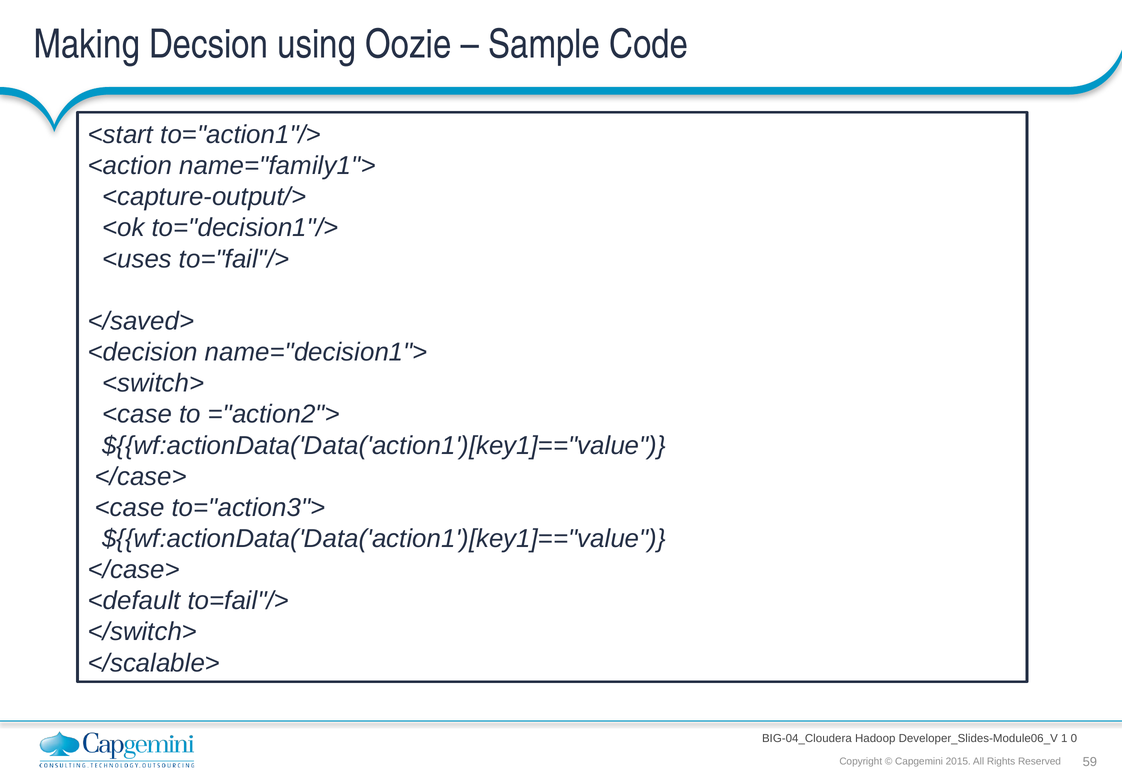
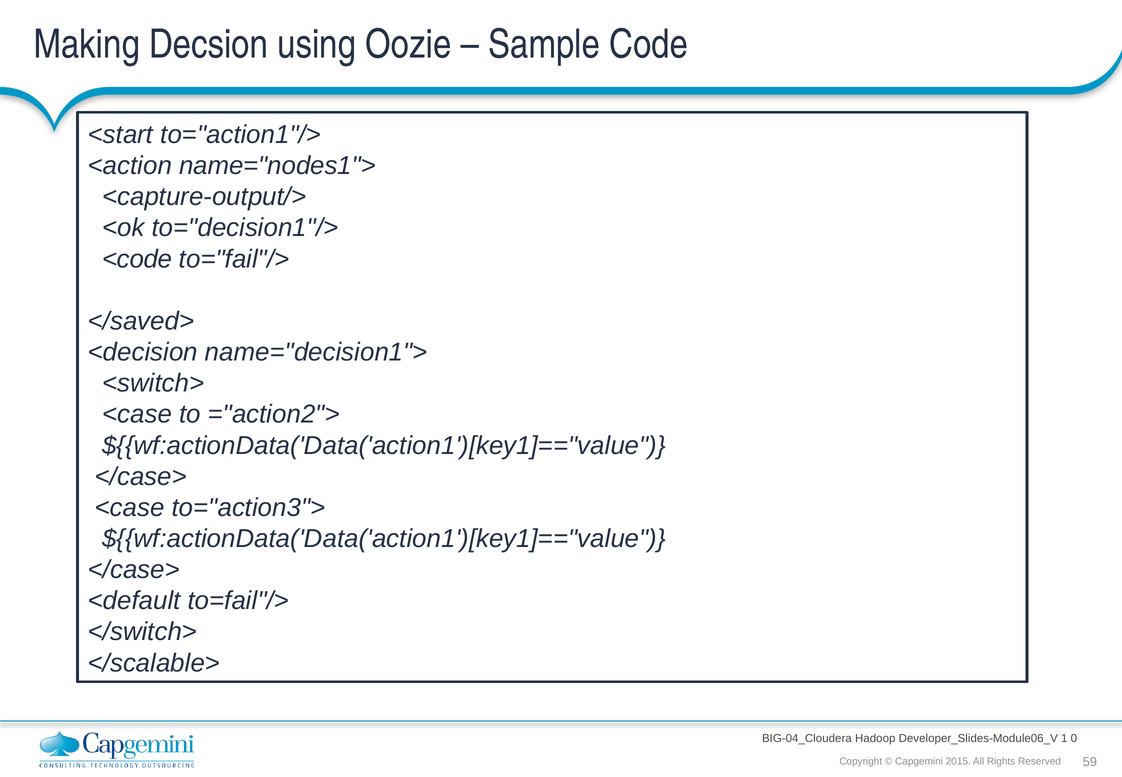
name="family1">: name="family1"> -> name="nodes1"> (278, 166)
<uses: <uses -> <code (137, 259)
